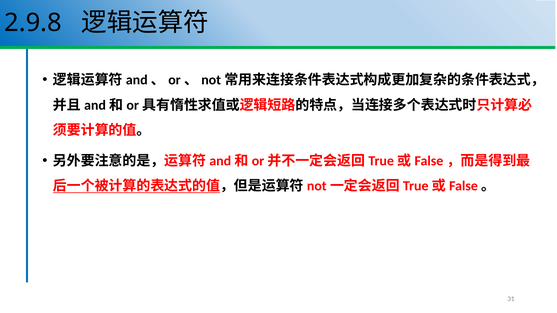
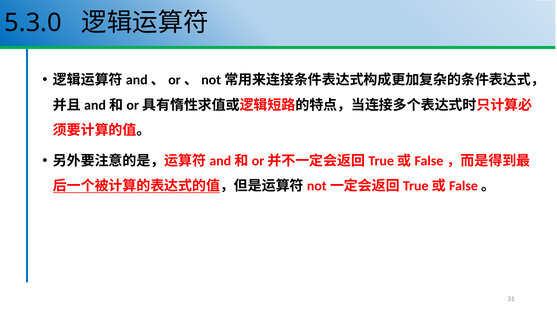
2.9.8: 2.9.8 -> 5.3.0 (33, 23)
